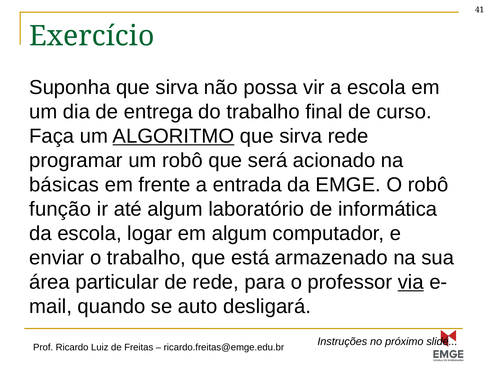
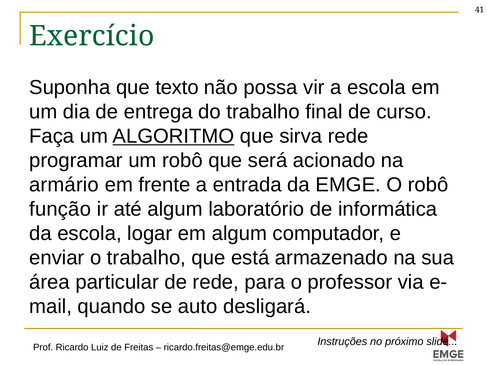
Suponha que sirva: sirva -> texto (177, 87)
básicas: básicas -> armário (64, 185)
via underline: present -> none (411, 282)
